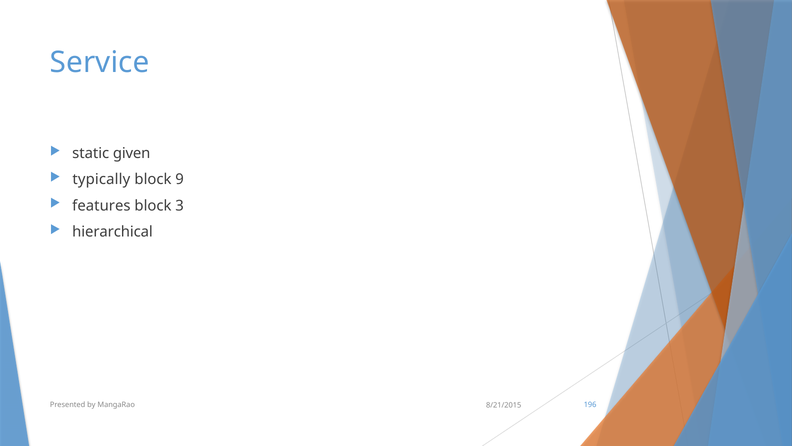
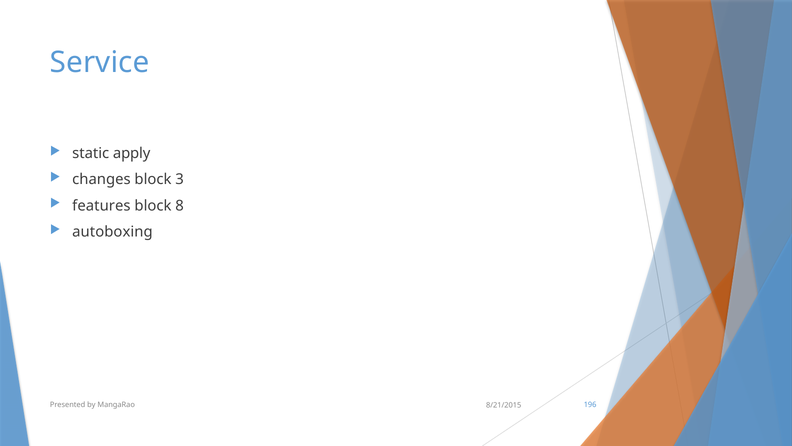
given: given -> apply (132, 153)
typically: typically -> changes (101, 179)
9: 9 -> 3 (180, 179)
3: 3 -> 8 (180, 205)
hierarchical: hierarchical -> autoboxing (112, 232)
